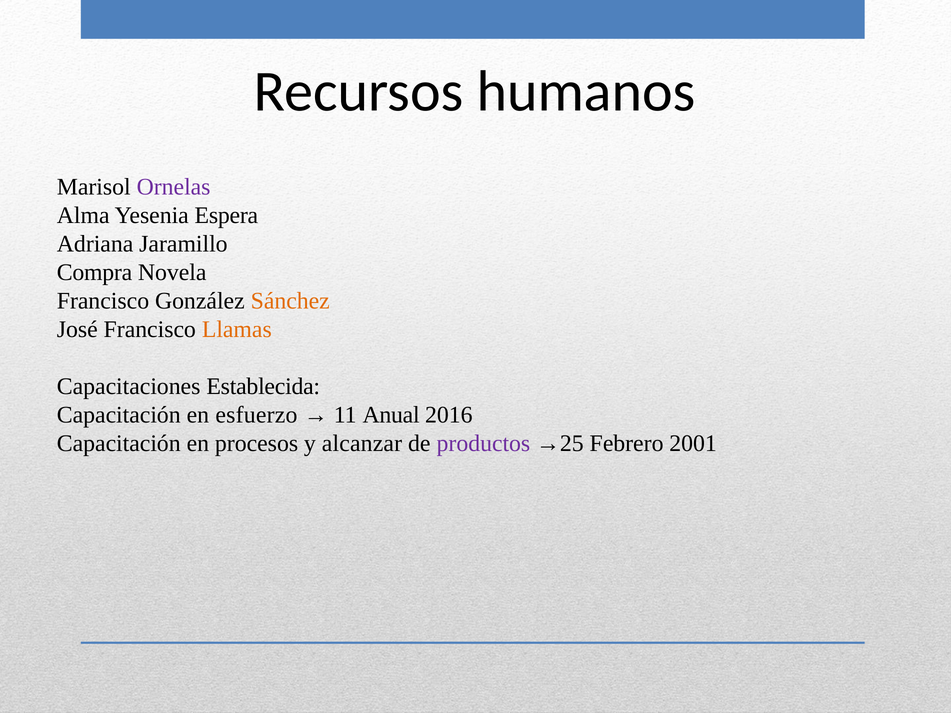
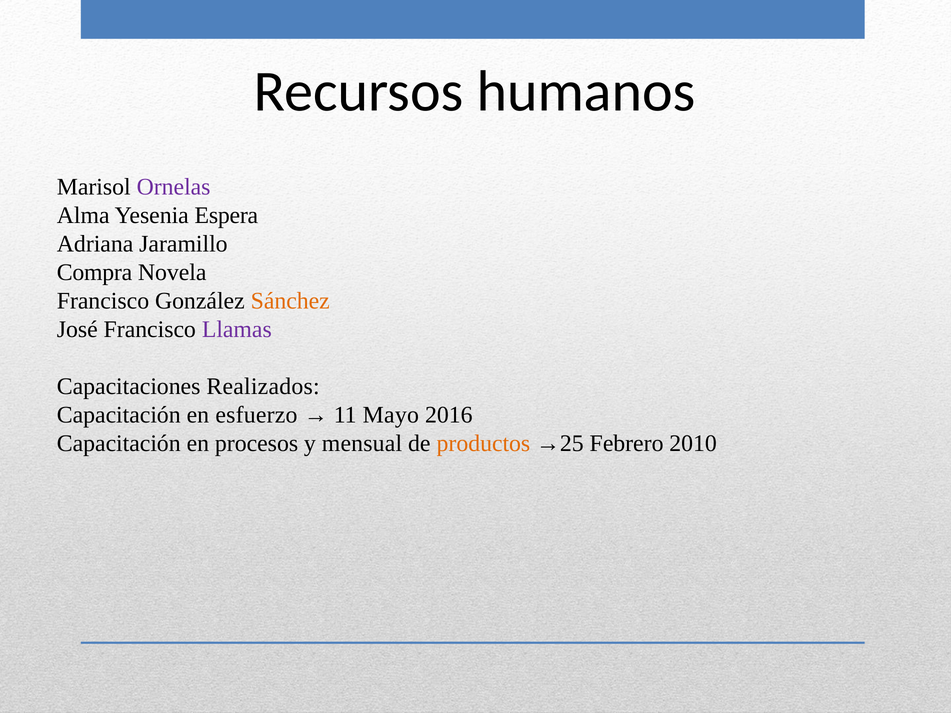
Llamas colour: orange -> purple (237, 330)
Establecida: Establecida -> Realizados (263, 387)
Anual: Anual -> Mayo (391, 415)
alcanzar: alcanzar -> mensual (362, 444)
productos colour: purple -> orange (483, 444)
2001: 2001 -> 2010 (693, 444)
